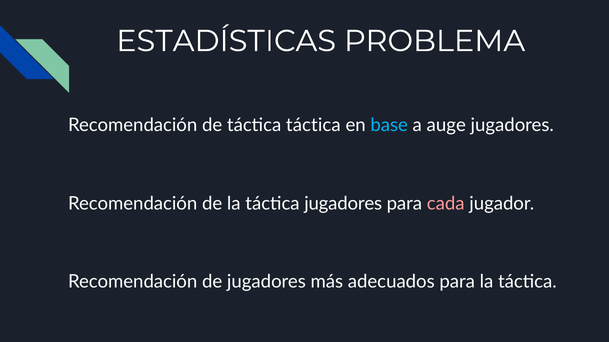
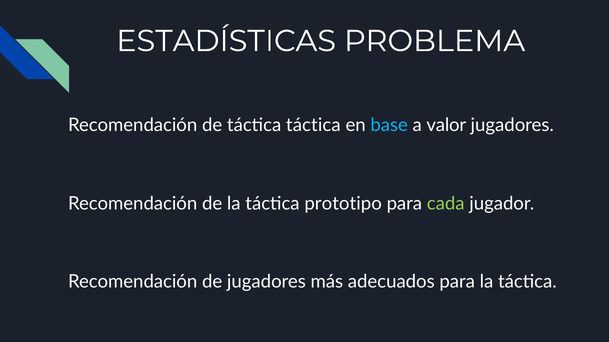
auge: auge -> valor (446, 126)
táctica jugadores: jugadores -> prototipo (343, 204)
cada colour: pink -> light green (446, 204)
